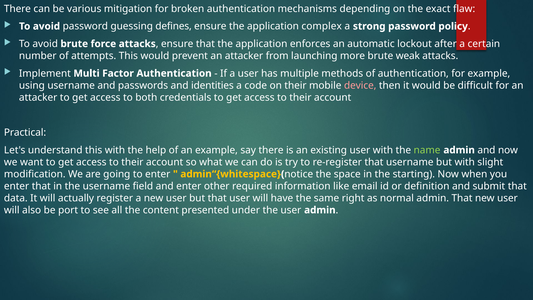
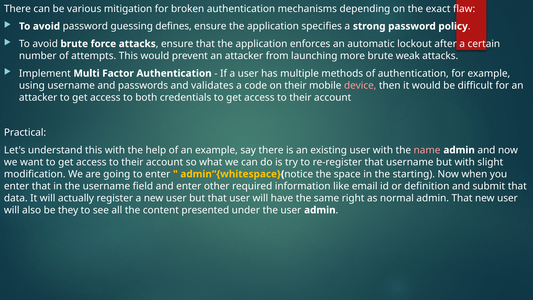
complex: complex -> specifies (322, 26)
identities: identities -> validates (212, 85)
name colour: light green -> pink (427, 150)
port: port -> they (68, 210)
